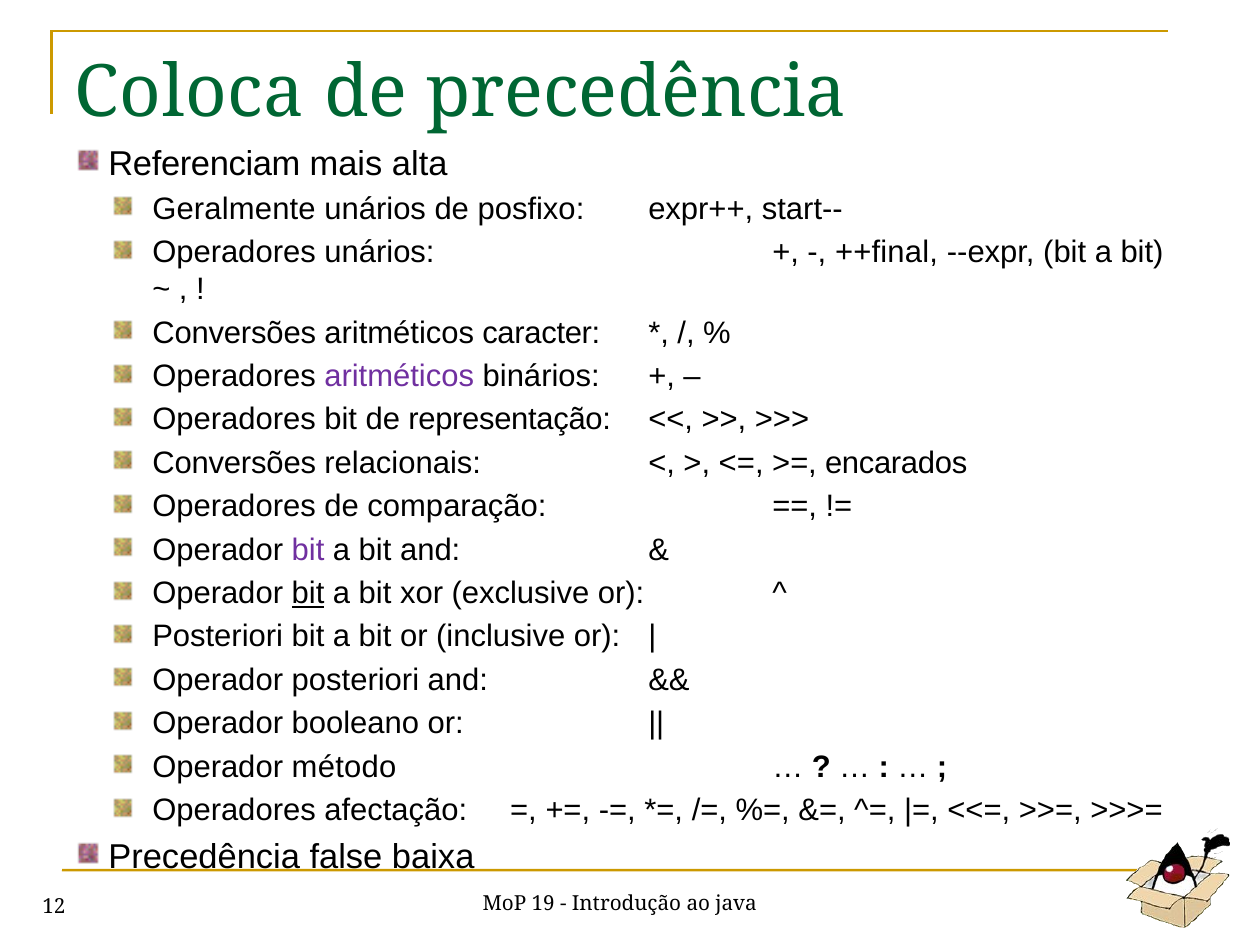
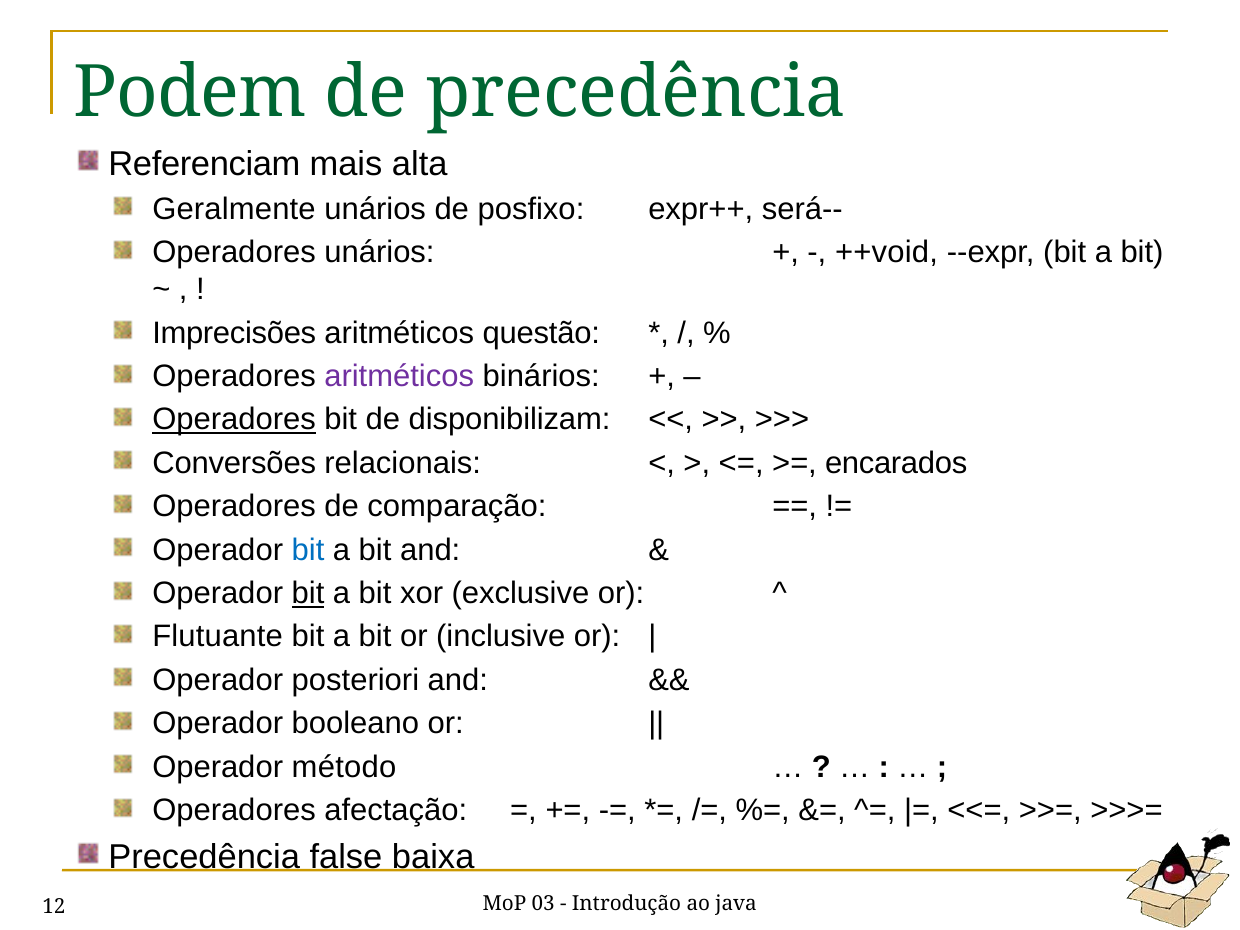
Coloca: Coloca -> Podem (190, 92)
start--: start-- -> será-- (802, 209)
++final: ++final -> ++void (886, 252)
Conversões: Conversões -> Imprecisões (234, 333)
caracter: caracter -> questão (541, 333)
Operadores underline: none -> present (234, 420)
representação: representação -> disponibilizam (510, 420)
bit colour: purple -> blue (308, 550)
Posteriori: Posteriori -> Flutuante (218, 637)
19: 19 -> 03 (543, 903)
